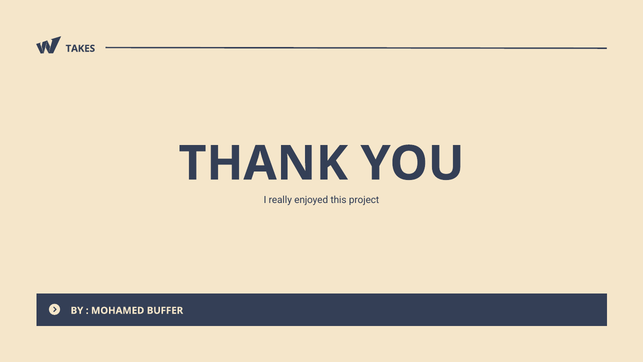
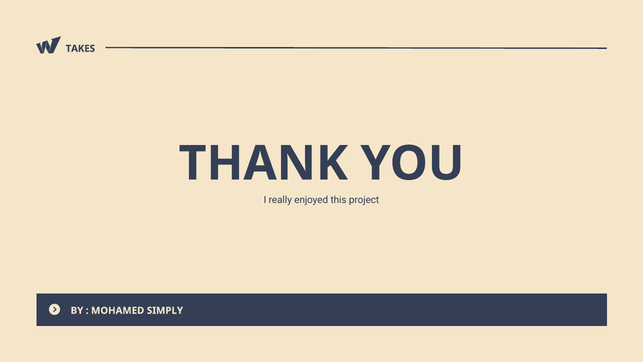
BUFFER: BUFFER -> SIMPLY (165, 310)
